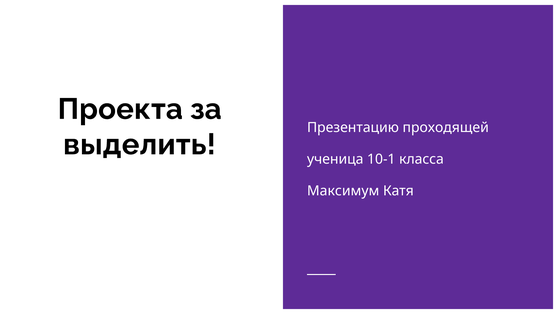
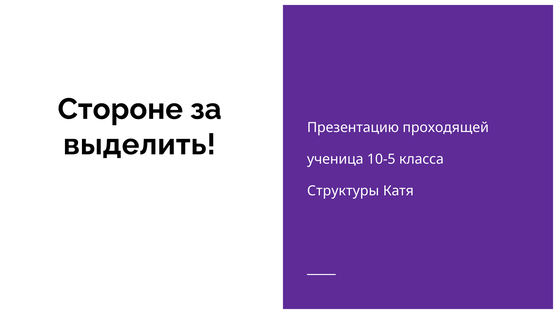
Проекта: Проекта -> Стороне (120, 109)
10-1: 10-1 -> 10-5 (381, 159)
Максимум: Максимум -> Структуры (343, 191)
